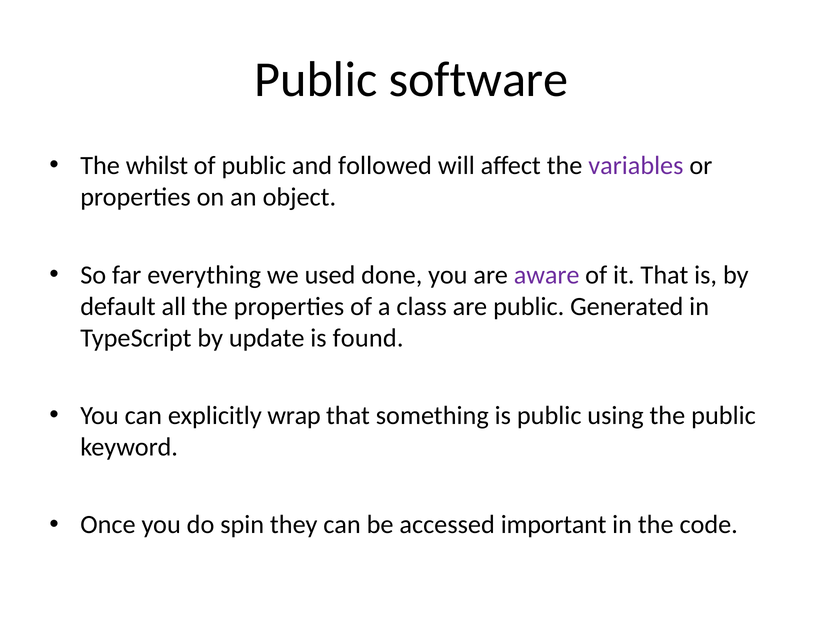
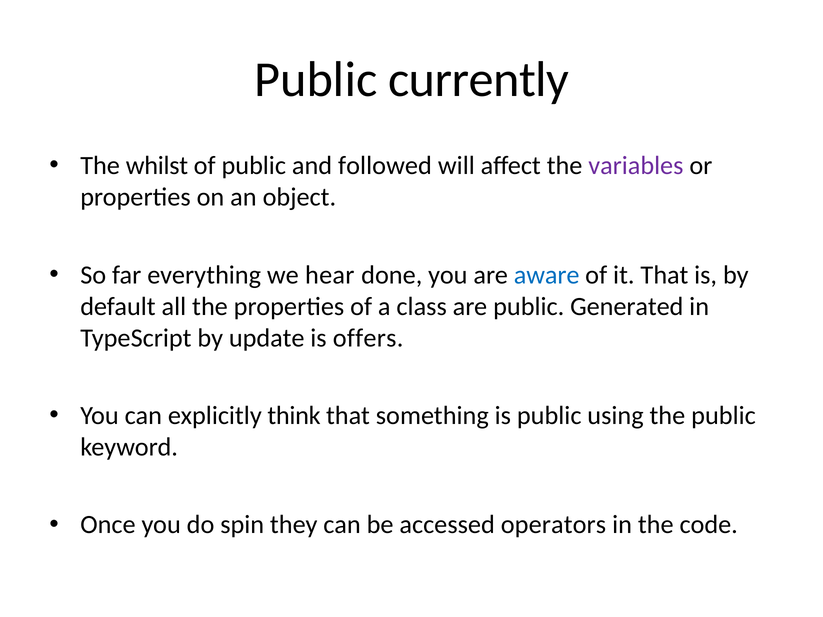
software: software -> currently (479, 80)
used: used -> hear (330, 275)
aware colour: purple -> blue (547, 275)
found: found -> offers (368, 338)
wrap: wrap -> think (294, 416)
important: important -> operators (553, 525)
